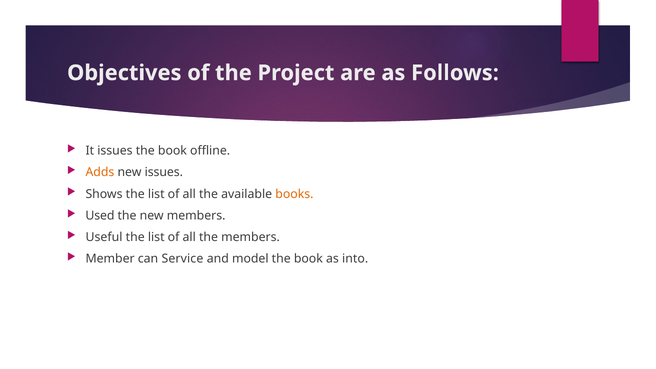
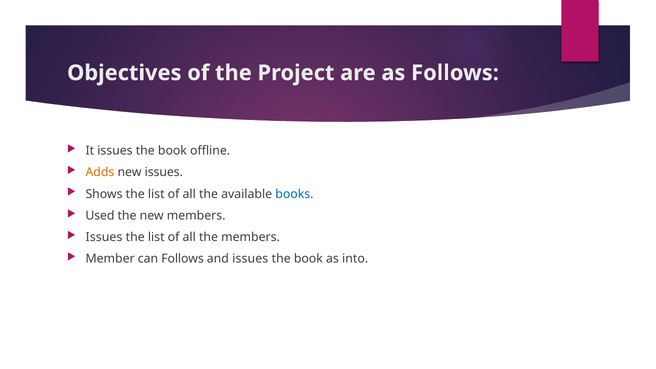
books colour: orange -> blue (294, 194)
Useful: Useful -> Issues (104, 237)
can Service: Service -> Follows (183, 259)
and model: model -> issues (250, 259)
